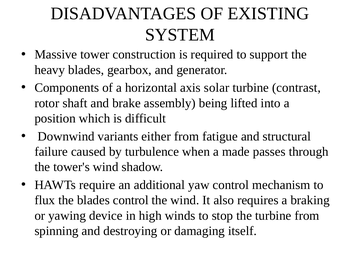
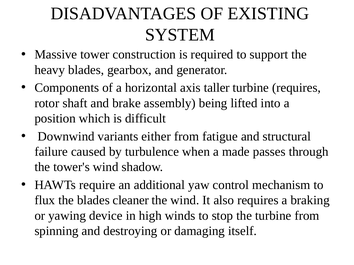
solar: solar -> taller (217, 88)
turbine contrast: contrast -> requires (296, 88)
blades control: control -> cleaner (131, 201)
